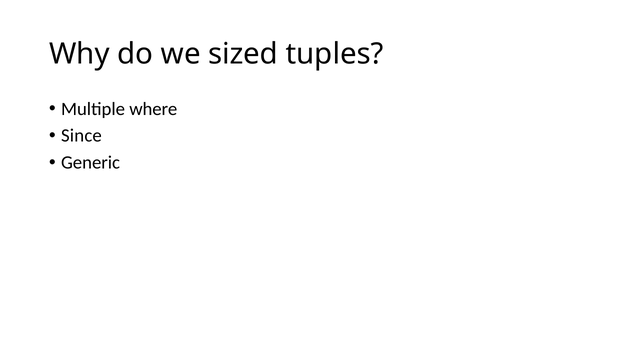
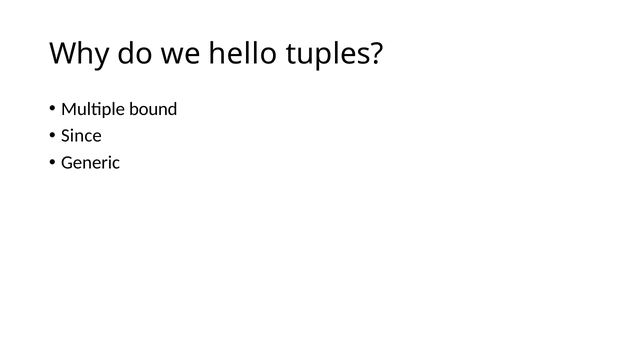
sized: sized -> hello (243, 54)
where: where -> bound (153, 109)
